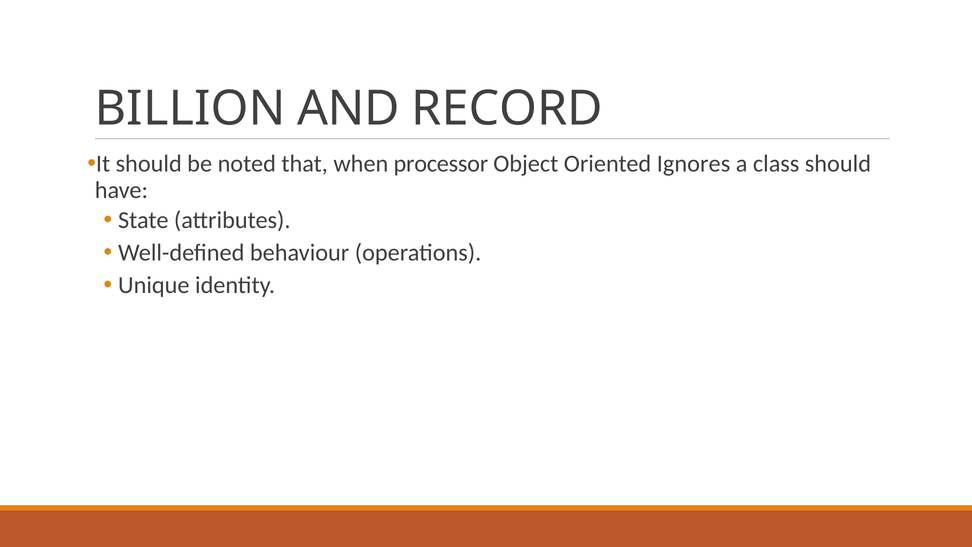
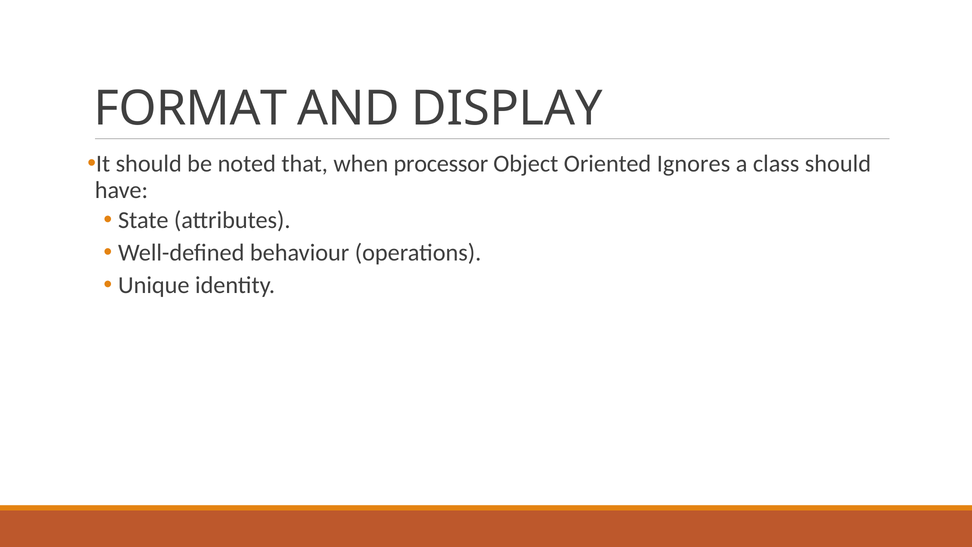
BILLION: BILLION -> FORMAT (191, 109)
RECORD: RECORD -> DISPLAY (507, 109)
